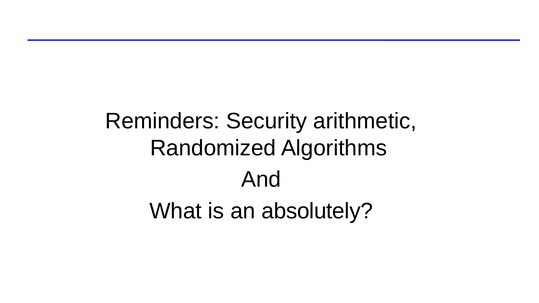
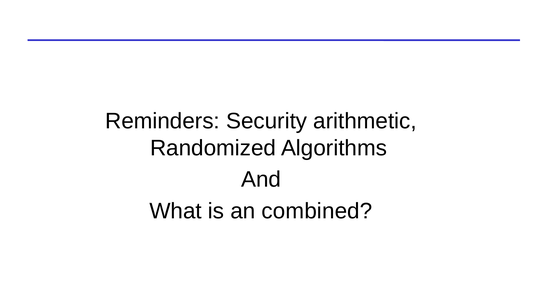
absolutely: absolutely -> combined (317, 211)
